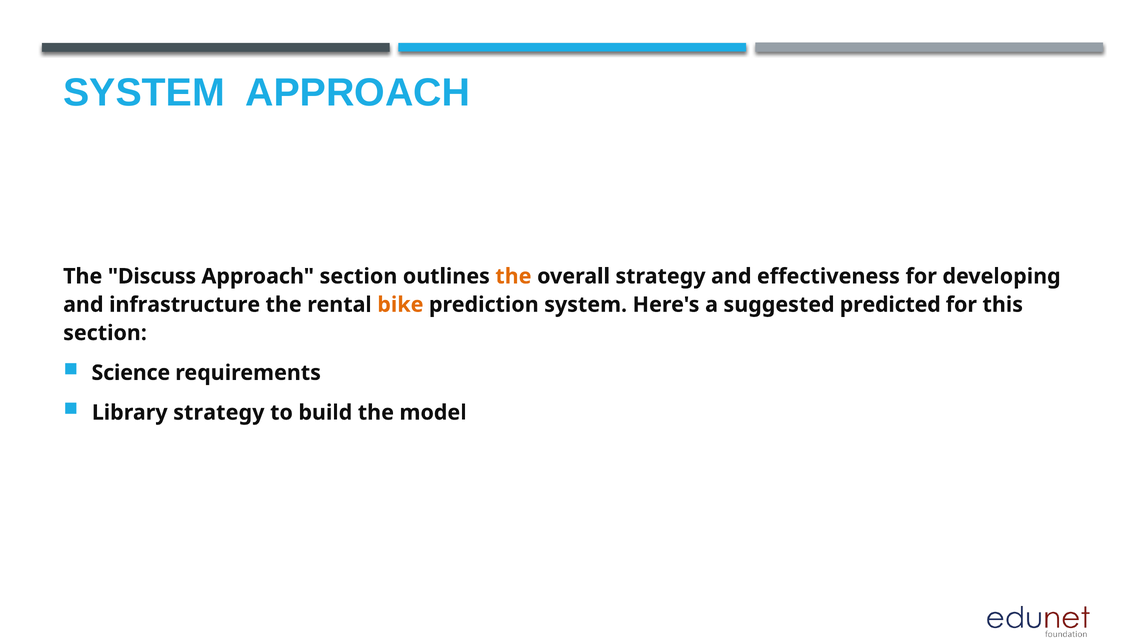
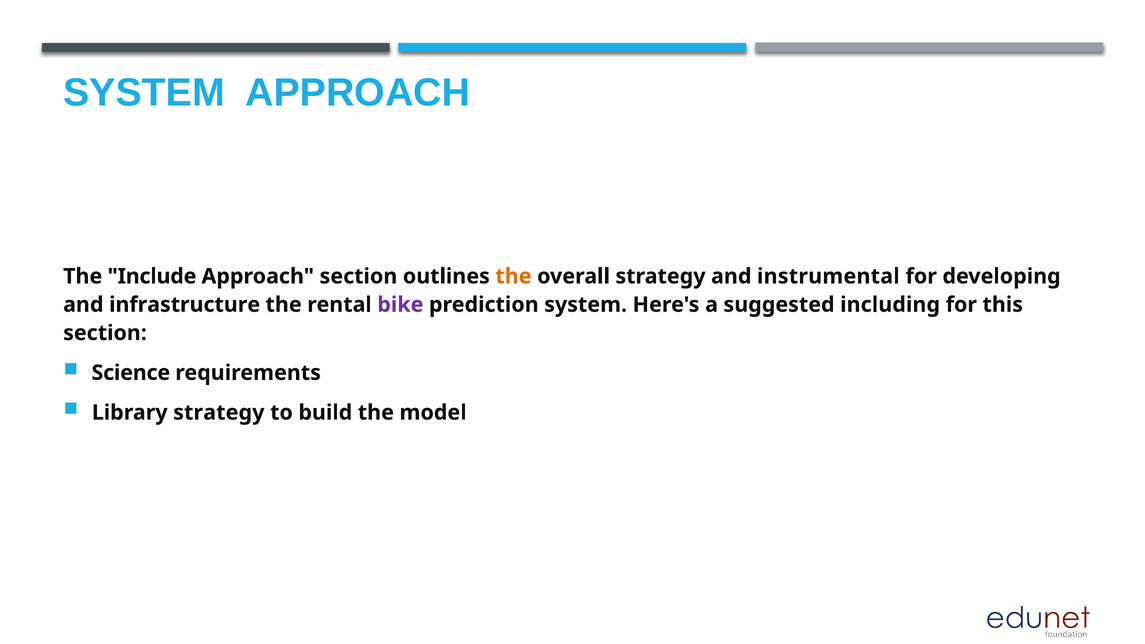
Discuss: Discuss -> Include (152, 276)
effectiveness: effectiveness -> instrumental (828, 276)
bike colour: orange -> purple (400, 305)
predicted: predicted -> including (890, 305)
